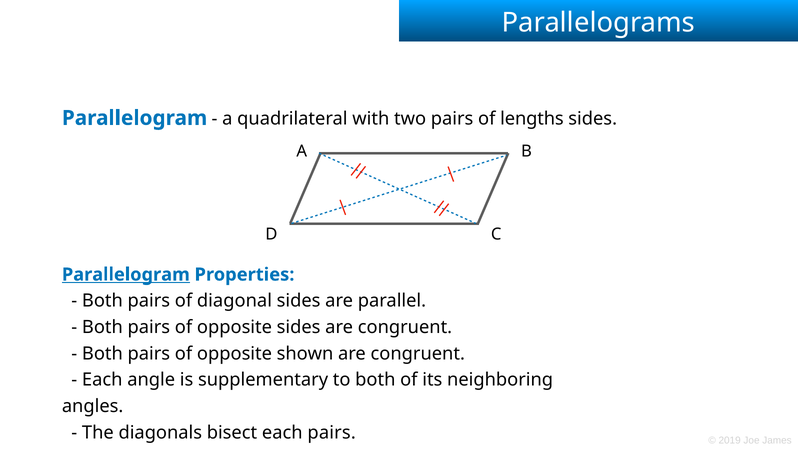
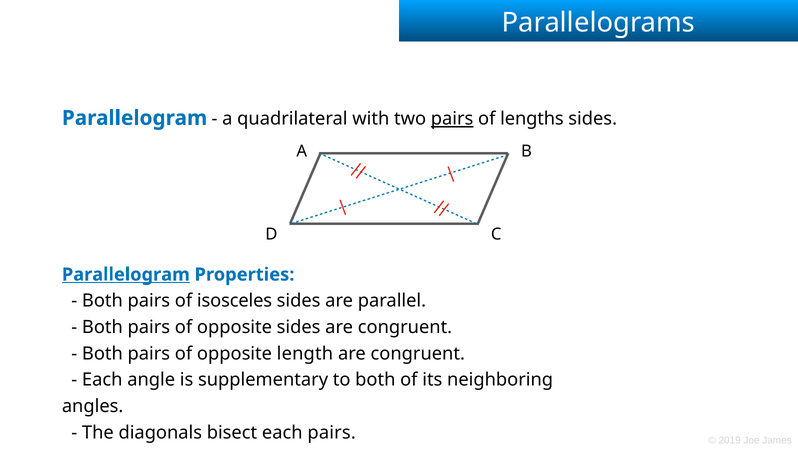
pairs underline: none -> present (452, 119)
diagonal: diagonal -> isosceles (235, 301)
shown: shown -> length (305, 353)
